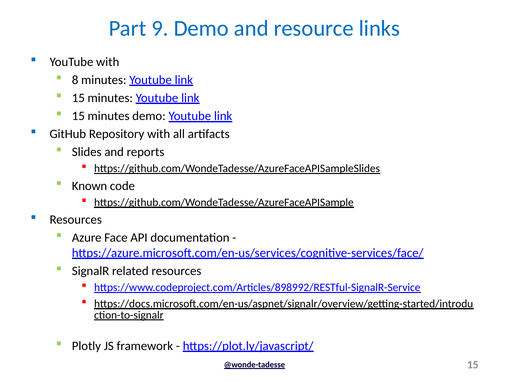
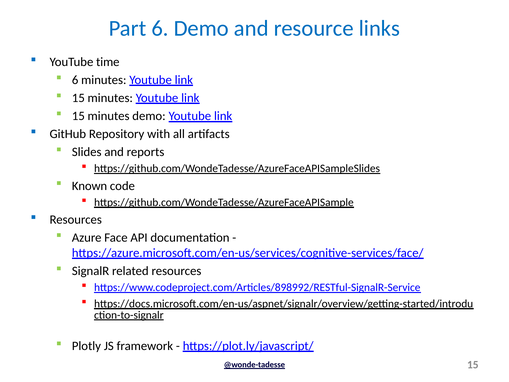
Part 9: 9 -> 6 (160, 28)
YouTube with: with -> time (108, 62)
8: 8 -> 6 (75, 80)
